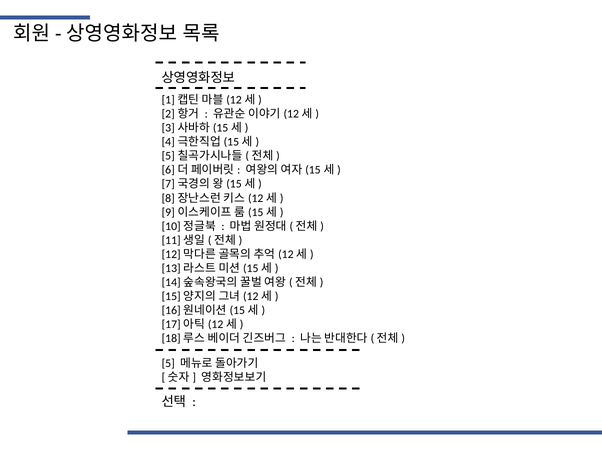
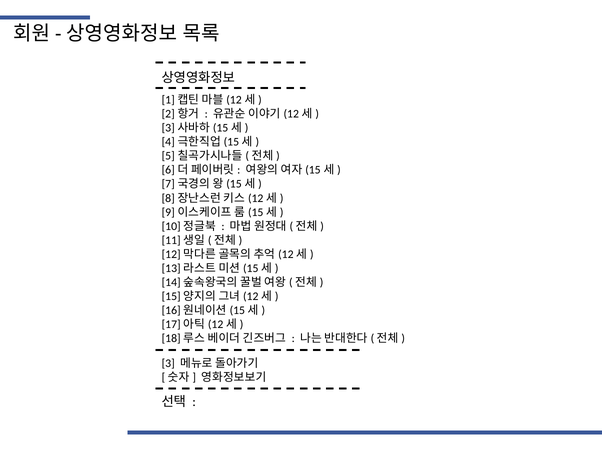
5: 5 -> 3 (168, 364)
